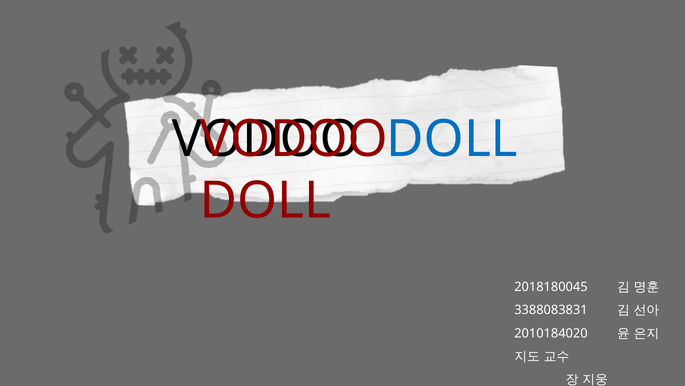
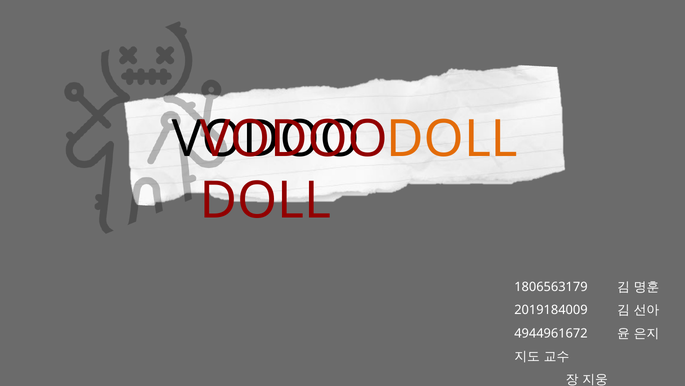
DOLL colour: blue -> orange (452, 139)
2018180045: 2018180045 -> 1806563179 (551, 287)
3388083831: 3388083831 -> 2019184009 (551, 310)
2010184020: 2010184020 -> 4944961672 (551, 333)
